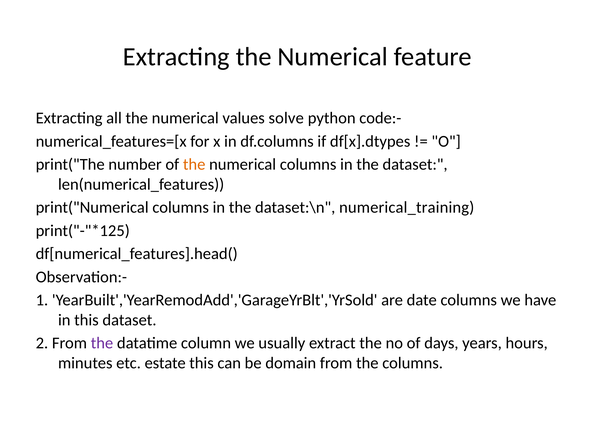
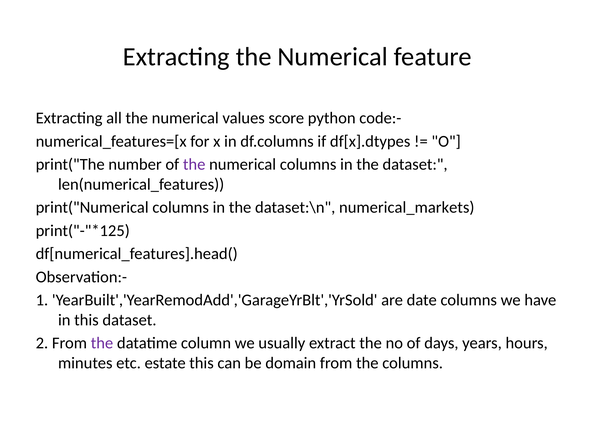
solve: solve -> score (286, 118)
the colour: orange -> purple (194, 165)
numerical_training: numerical_training -> numerical_markets (407, 208)
